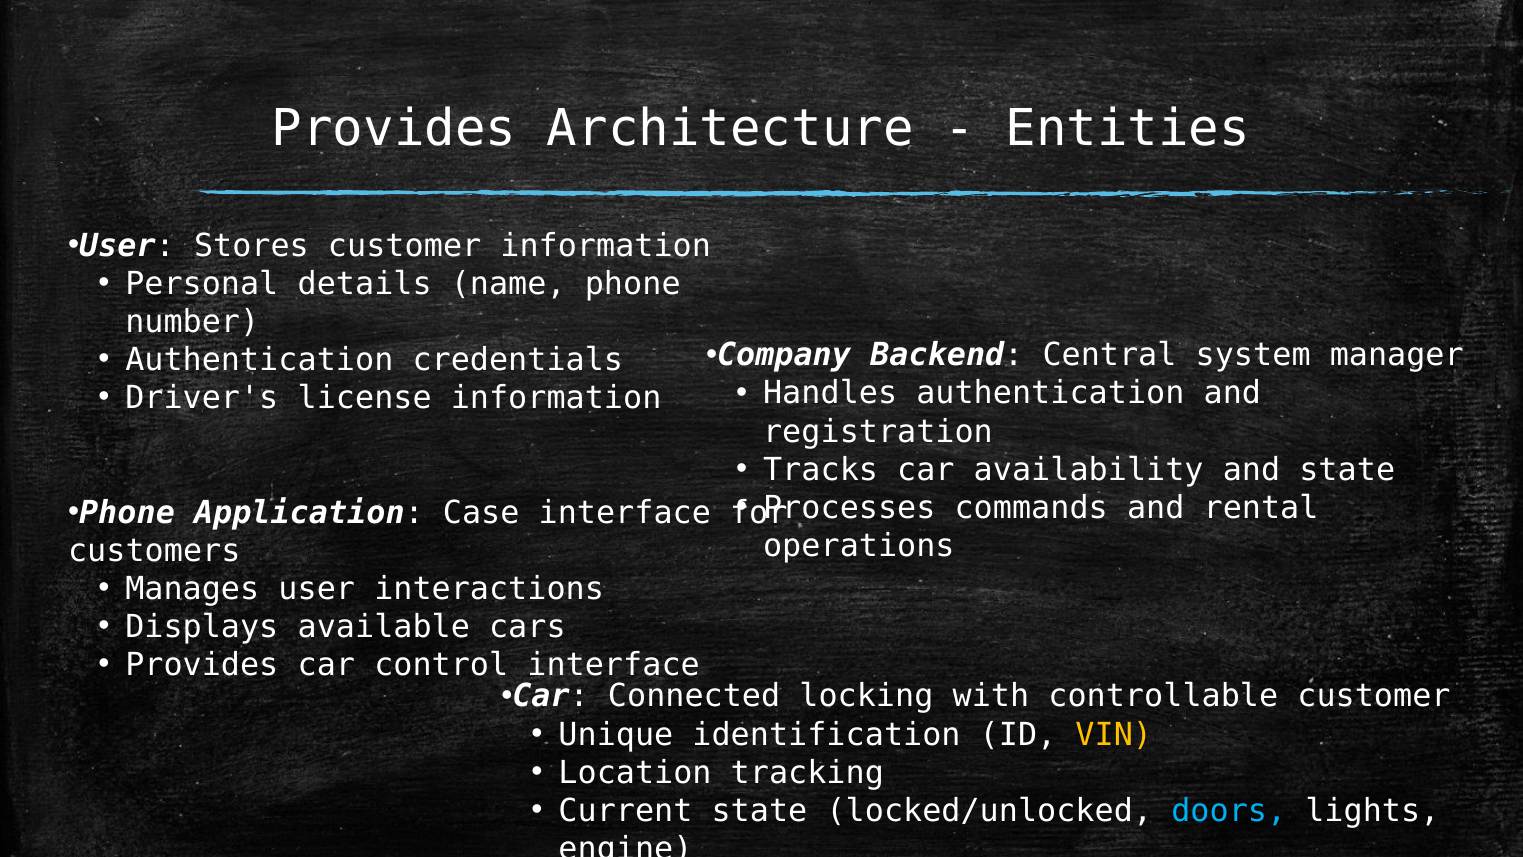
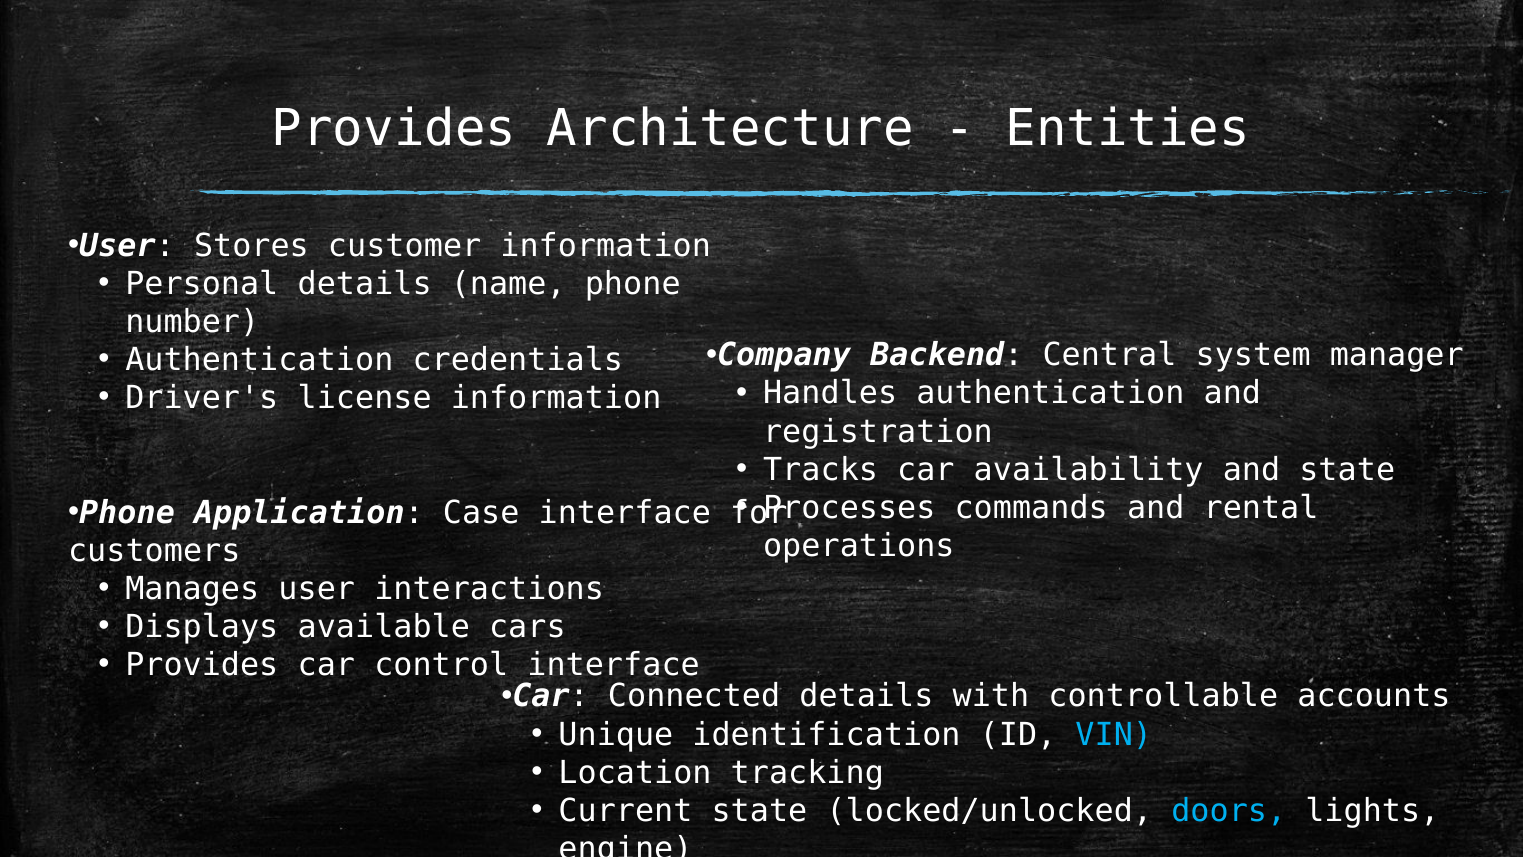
Connected locking: locking -> details (866, 696)
controllable customer: customer -> accounts (1374, 696)
VIN colour: yellow -> light blue (1114, 735)
